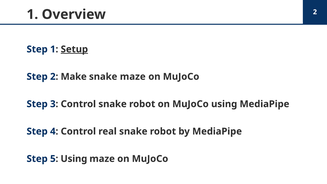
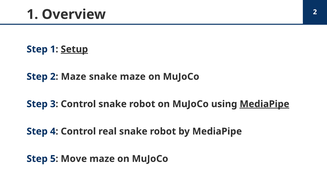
2 Make: Make -> Maze (74, 77)
MediaPipe underline: none -> present (264, 104)
5 Using: Using -> Move (74, 159)
